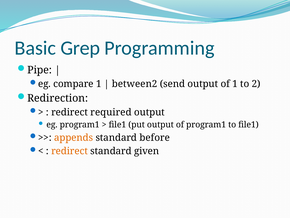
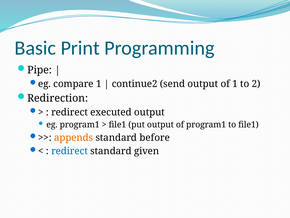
Grep: Grep -> Print (80, 48)
between2: between2 -> continue2 (135, 84)
required: required -> executed (111, 112)
redirect colour: orange -> blue (70, 151)
